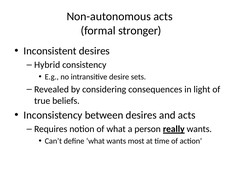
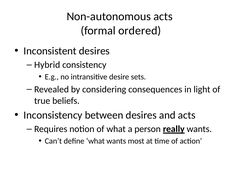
stronger: stronger -> ordered (140, 30)
